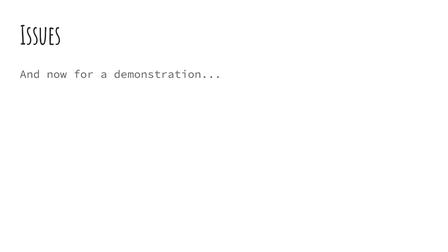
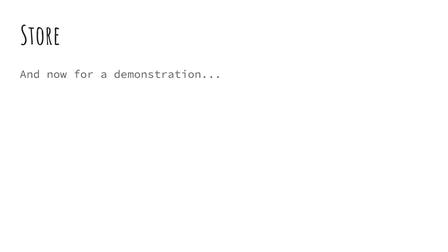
Issues: Issues -> Store (40, 36)
